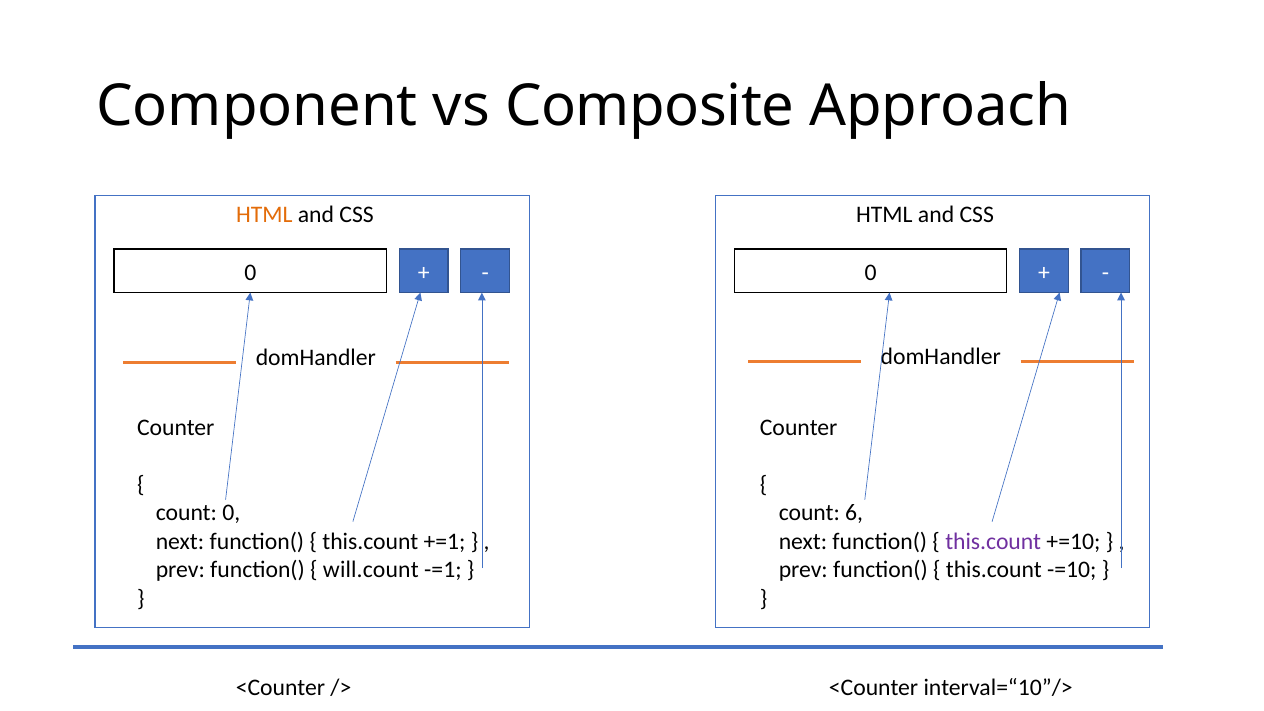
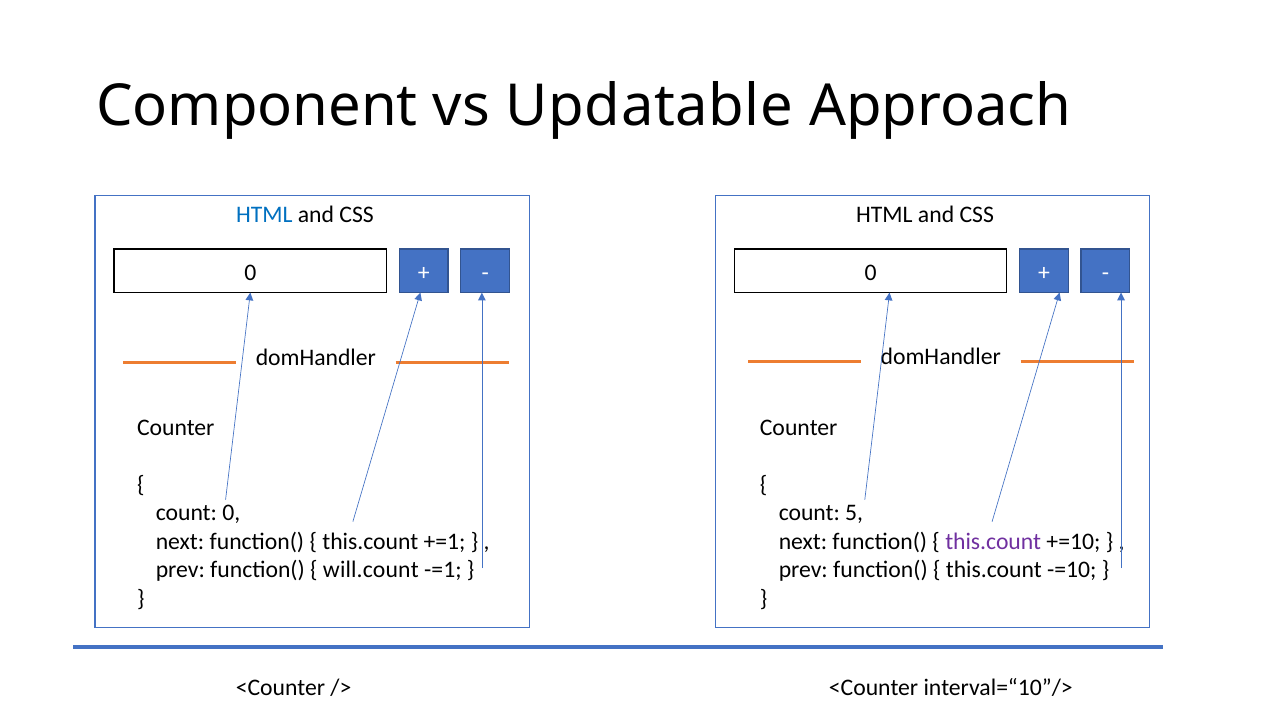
Composite: Composite -> Updatable (649, 106)
HTML colour: orange -> blue (264, 215)
6: 6 -> 5 (854, 513)
